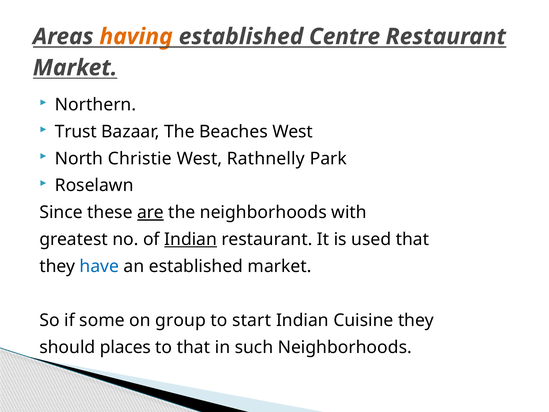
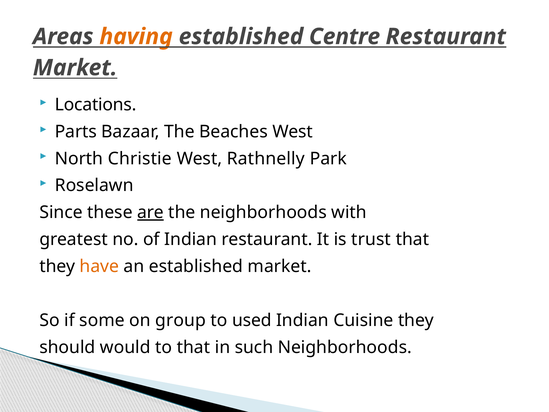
Northern: Northern -> Locations (96, 105)
Trust: Trust -> Parts (76, 132)
Indian underline: present -> none (191, 239)
used: used -> trust (371, 239)
have colour: blue -> orange (99, 266)
start: start -> used (252, 320)
places: places -> would (125, 347)
